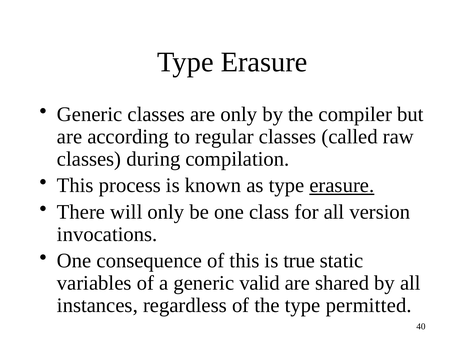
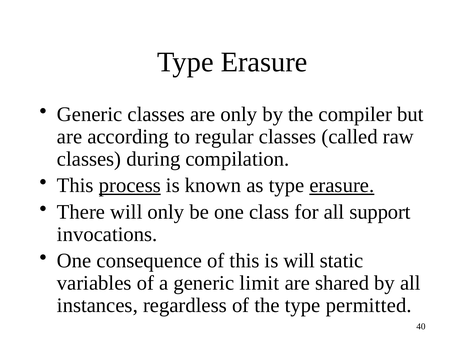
process underline: none -> present (130, 185)
version: version -> support (380, 212)
is true: true -> will (299, 261)
valid: valid -> limit (259, 283)
